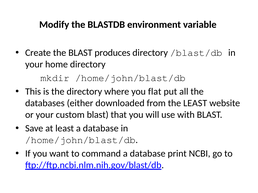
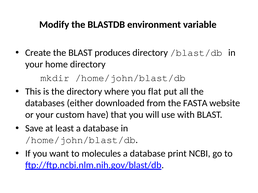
the LEAST: LEAST -> FASTA (195, 103)
custom blast: blast -> have (98, 115)
command: command -> molecules (101, 154)
